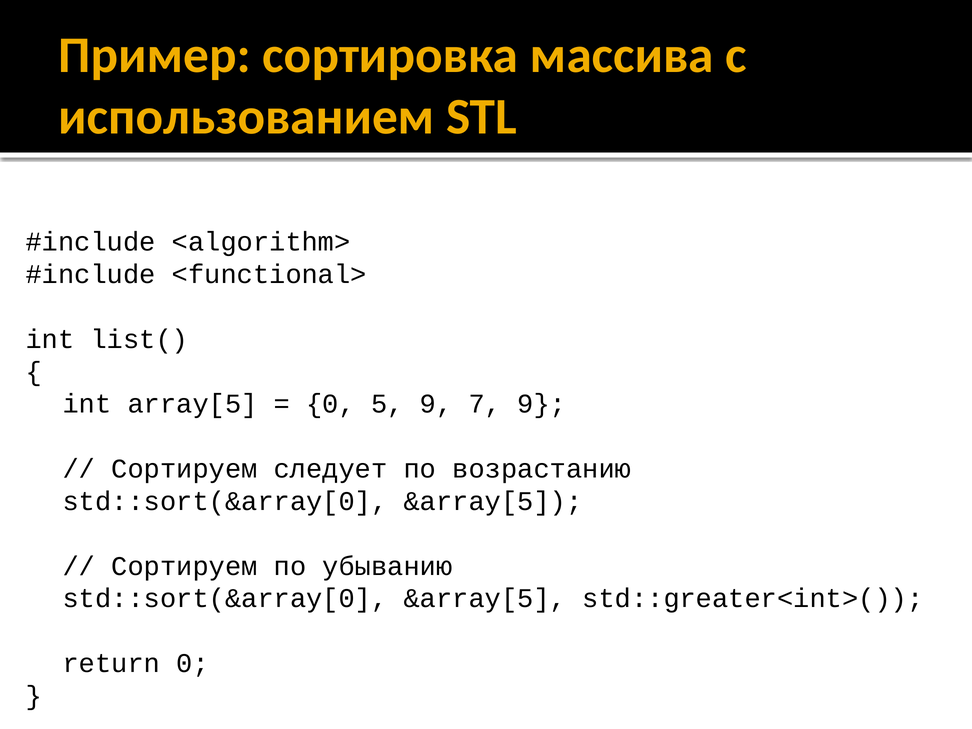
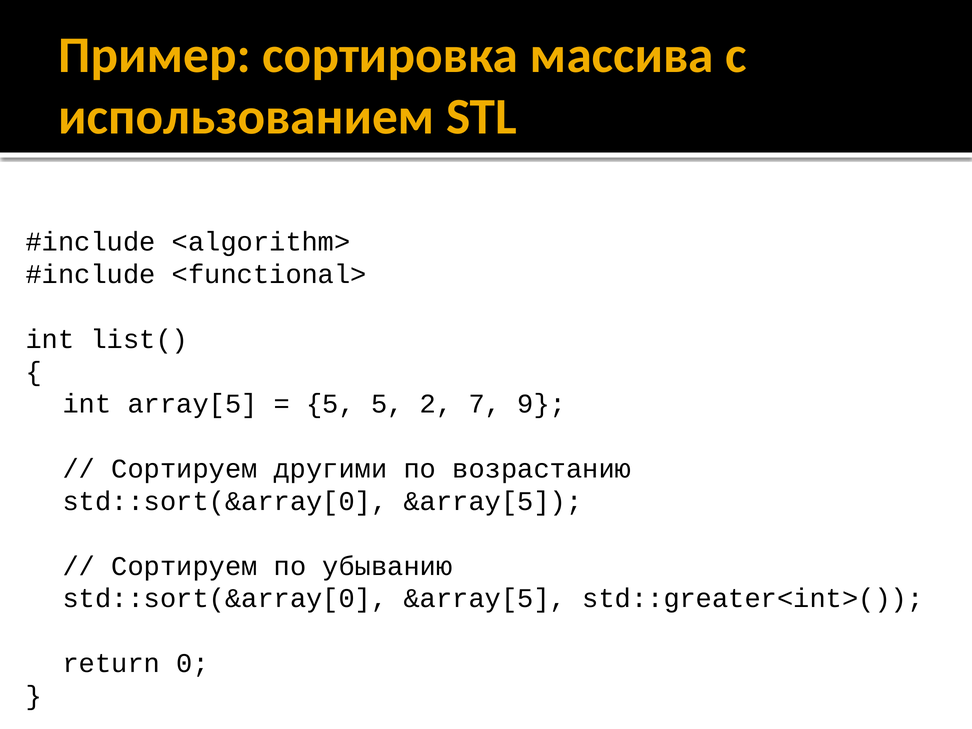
0: 0 -> 5 (331, 404)
5 9: 9 -> 2 (436, 404)
следует: следует -> другими (331, 469)
